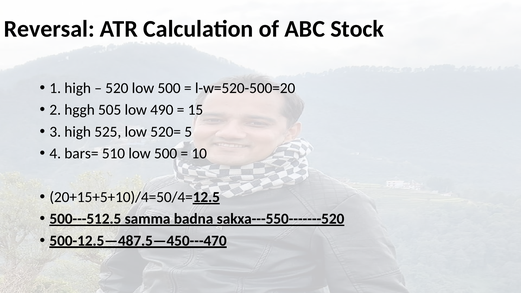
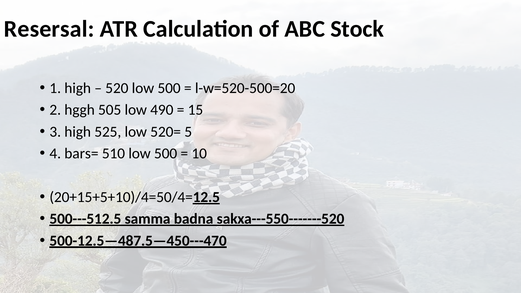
Reversal: Reversal -> Resersal (49, 29)
